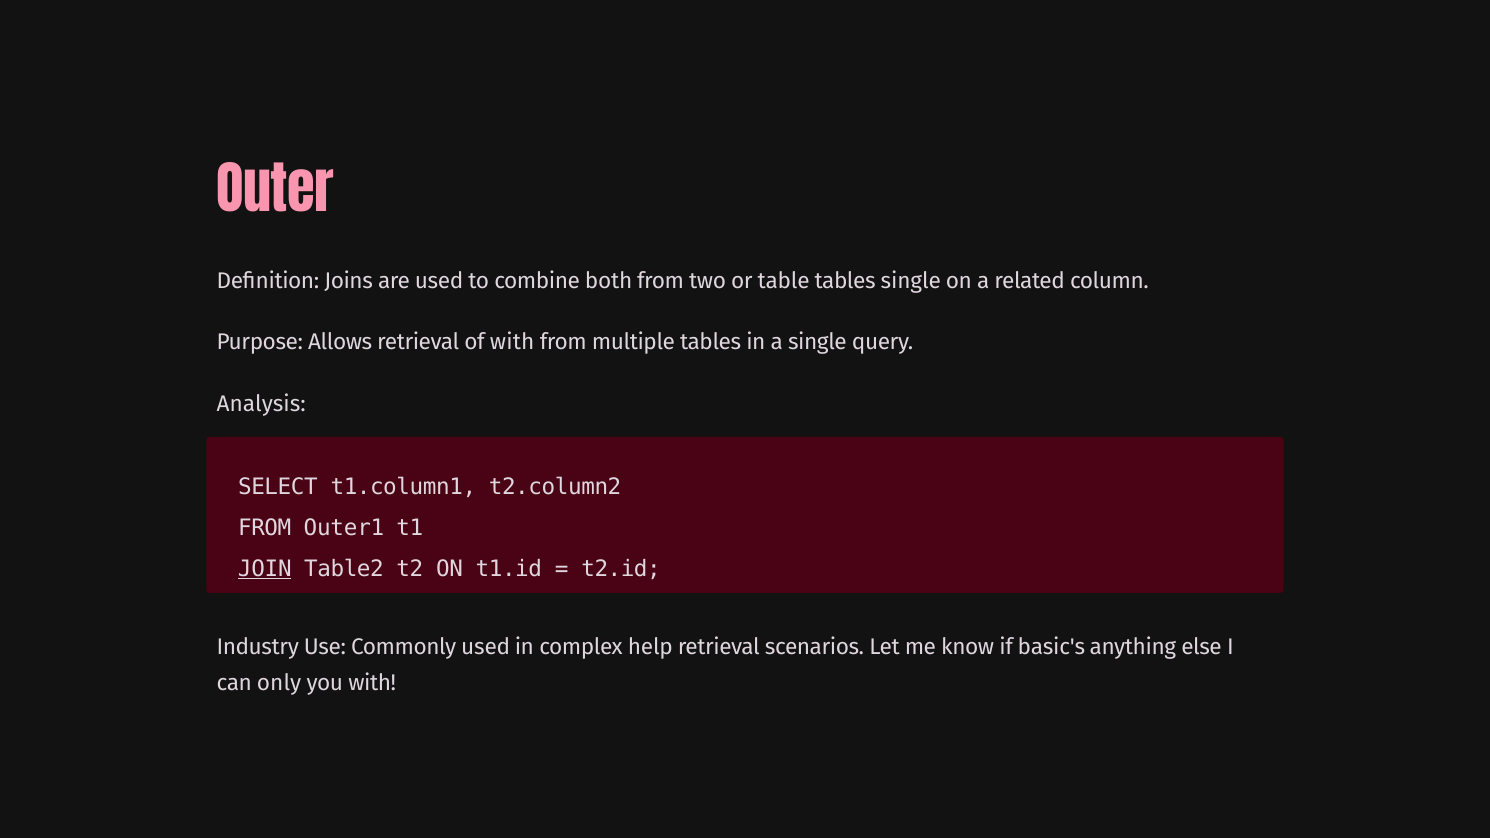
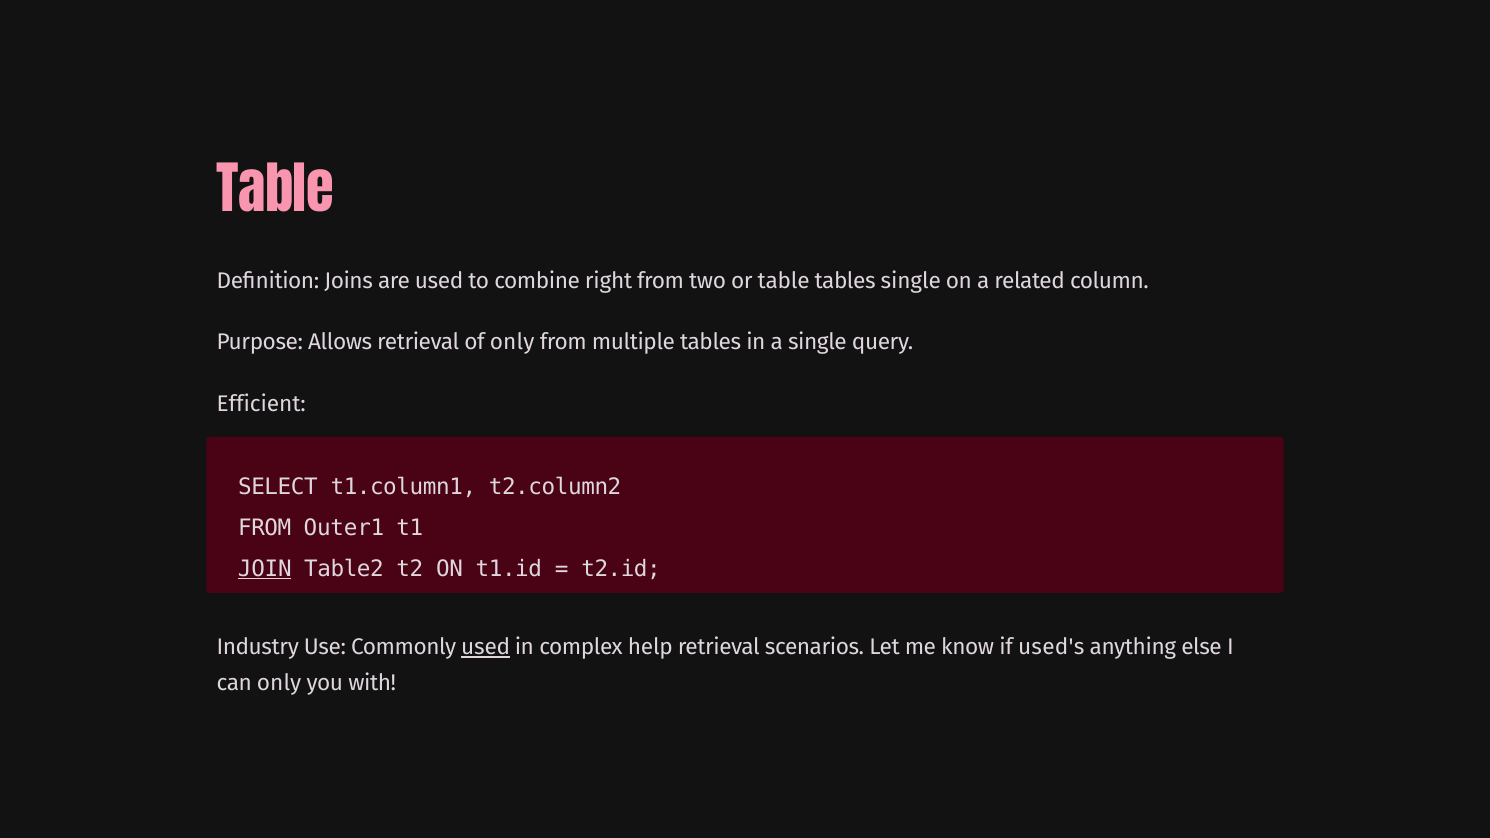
Outer: Outer -> Table (275, 193)
both: both -> right (609, 281)
of with: with -> only (512, 342)
Analysis: Analysis -> Efficient (261, 404)
used underline: none -> present (486, 647)
basic's: basic's -> used's (1051, 647)
